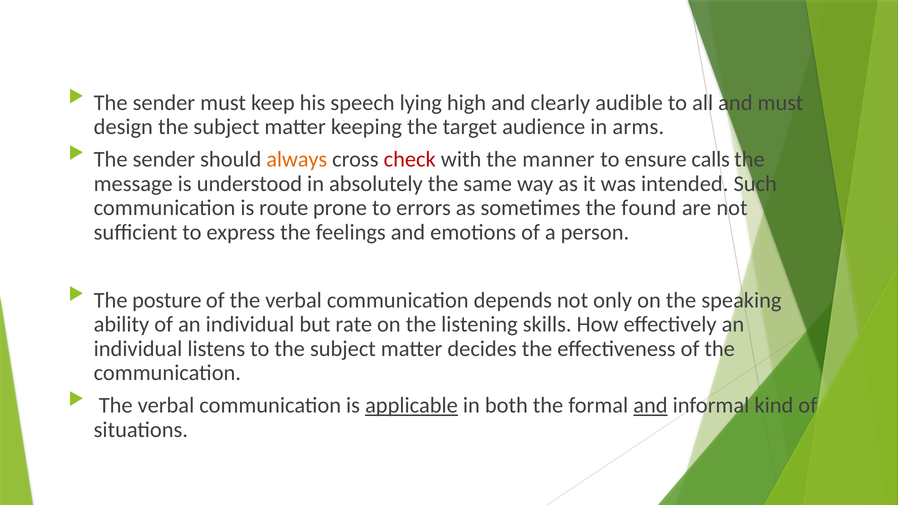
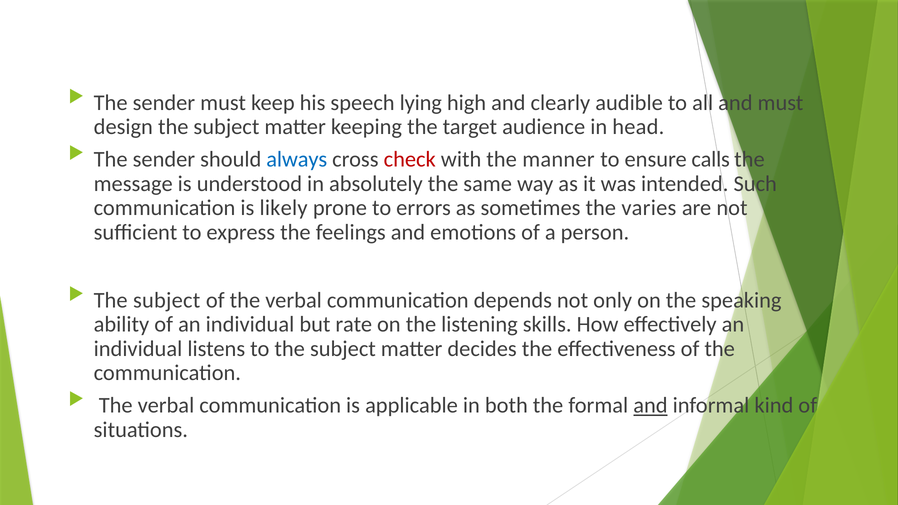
arms: arms -> head (638, 127)
always colour: orange -> blue (297, 160)
route: route -> likely (284, 208)
found: found -> varies (649, 208)
posture: posture -> subject (167, 300)
applicable underline: present -> none (411, 406)
